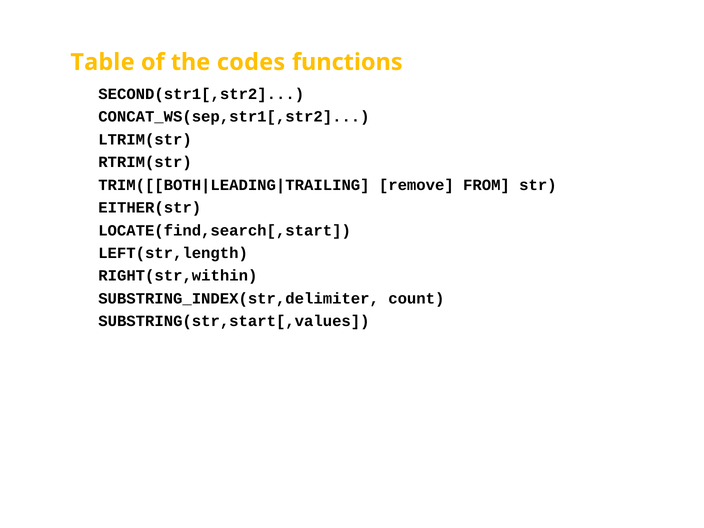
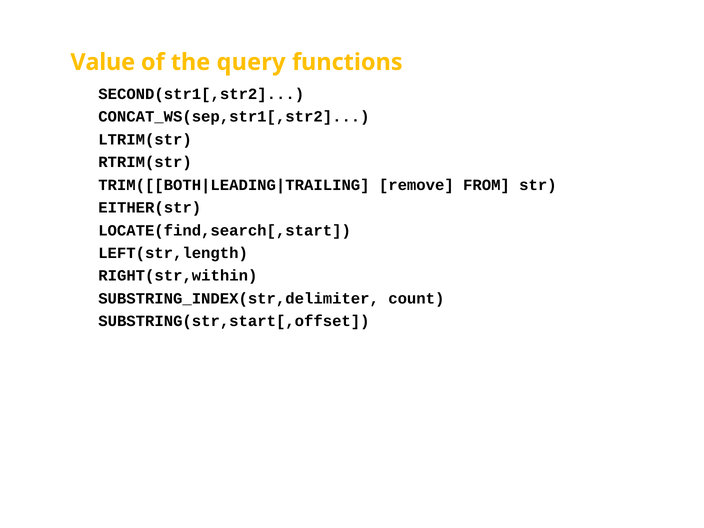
Table: Table -> Value (103, 62)
codes: codes -> query (251, 62)
SUBSTRING(str,start[,values: SUBSTRING(str,start[,values -> SUBSTRING(str,start[,offset (234, 321)
